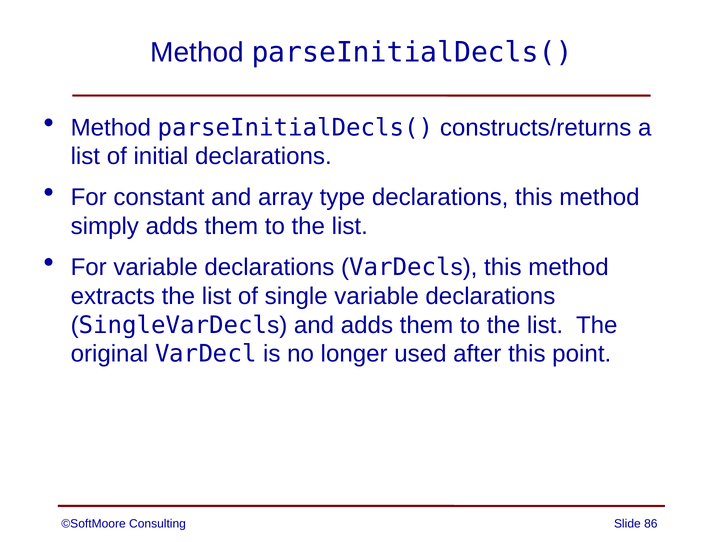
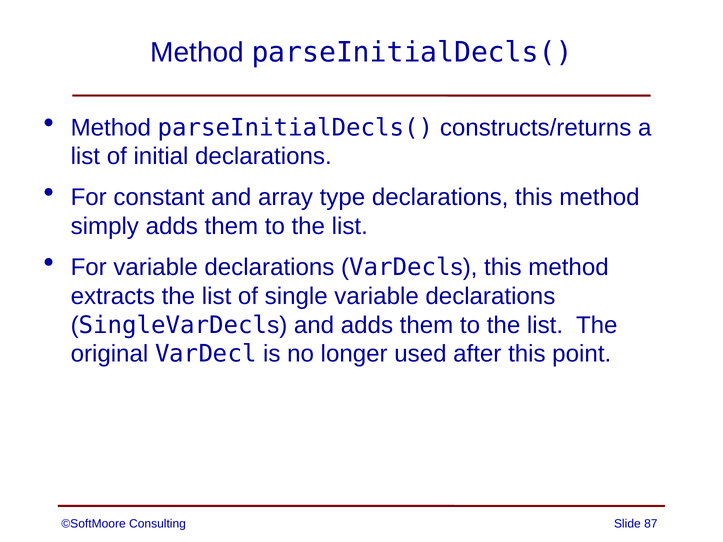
86: 86 -> 87 (651, 524)
